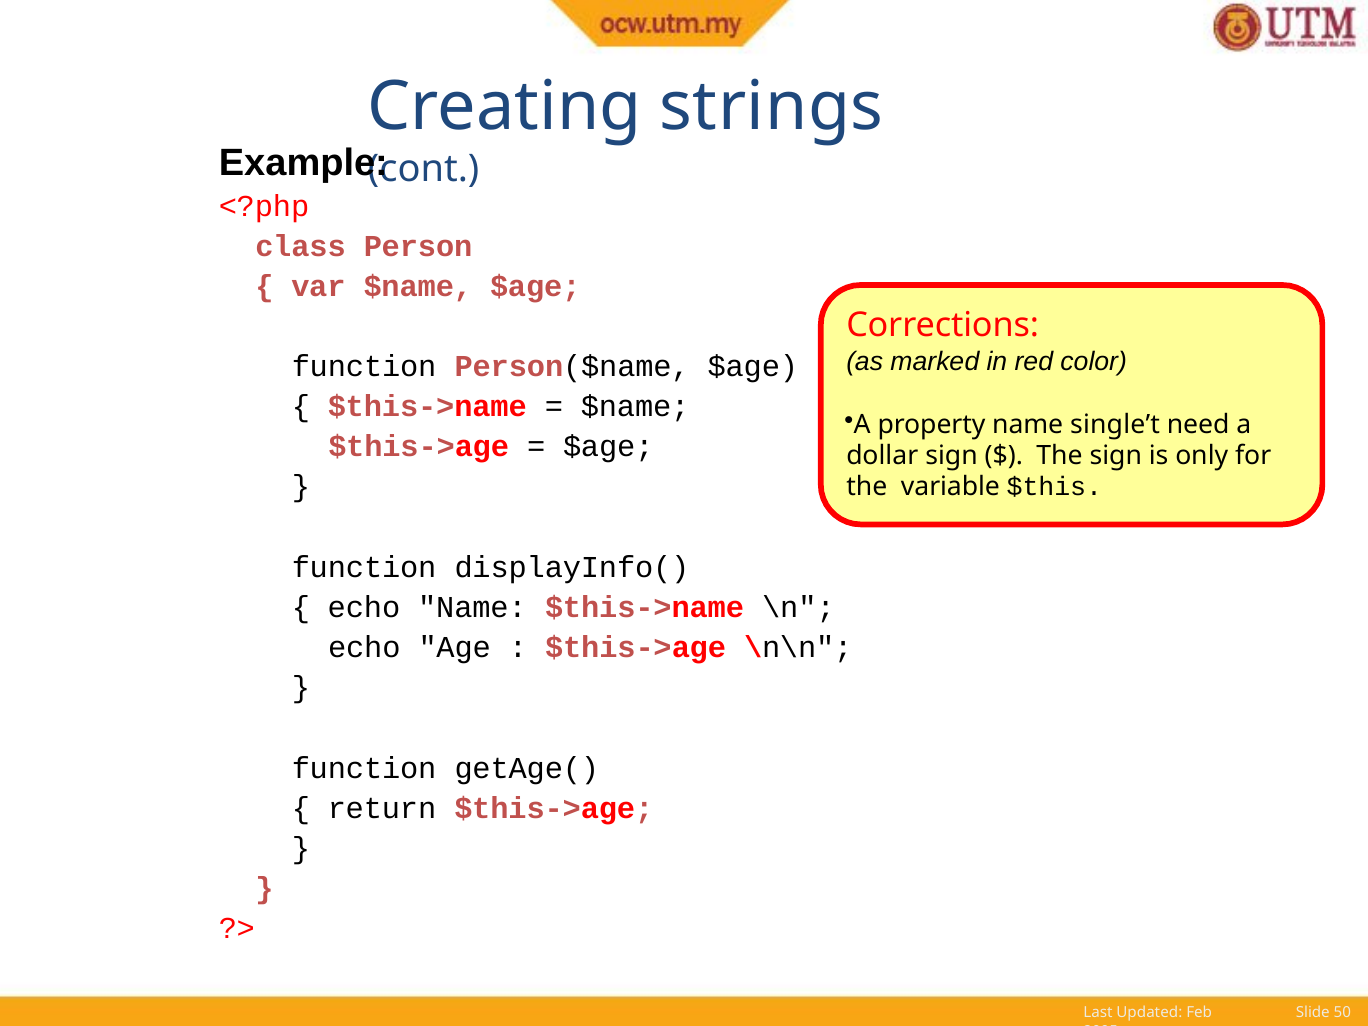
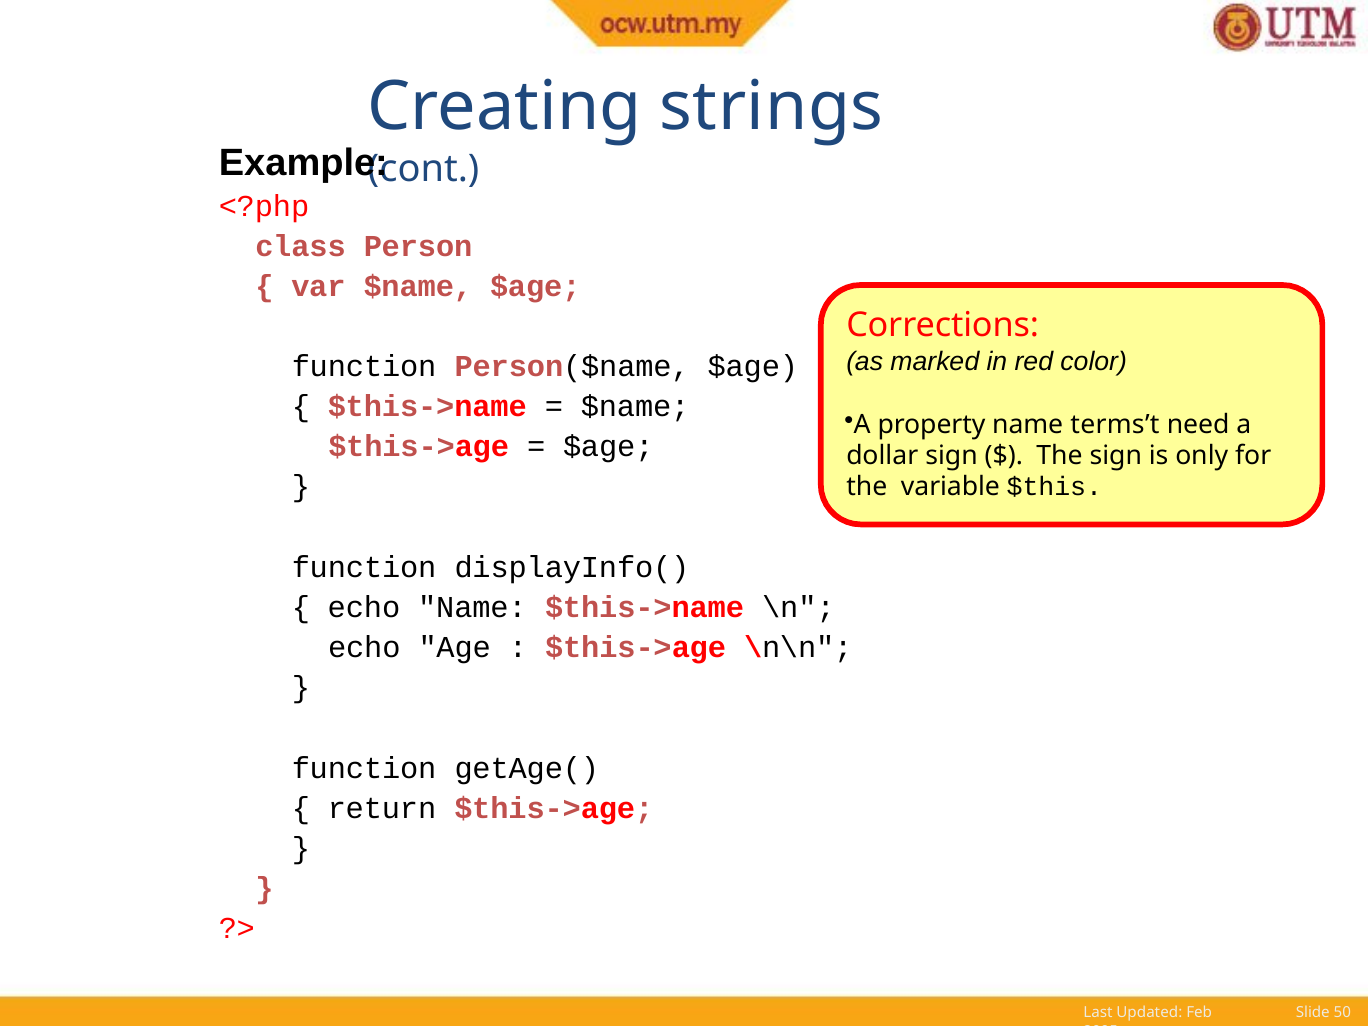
single’t: single’t -> terms’t (1115, 424)
